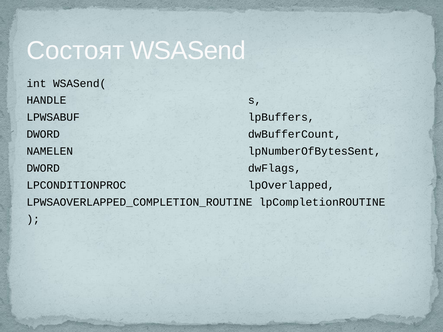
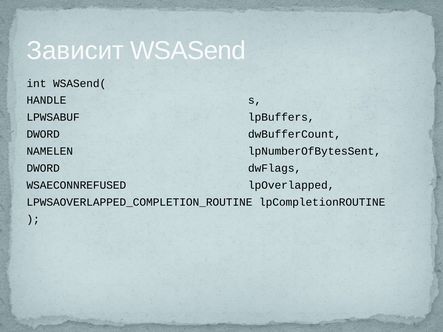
Состоят: Состоят -> Зависит (75, 51)
LPCONDITIONPROC: LPCONDITIONPROC -> WSAECONNREFUSED (76, 185)
